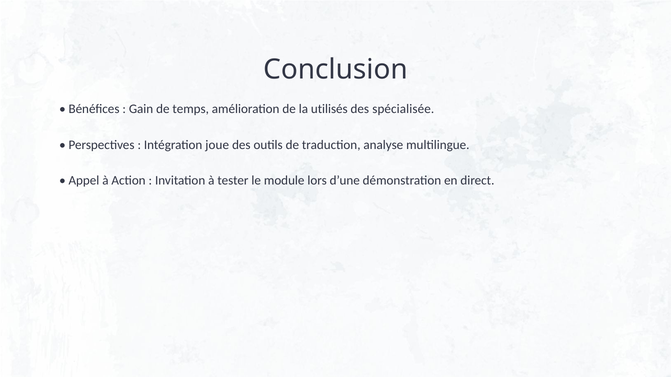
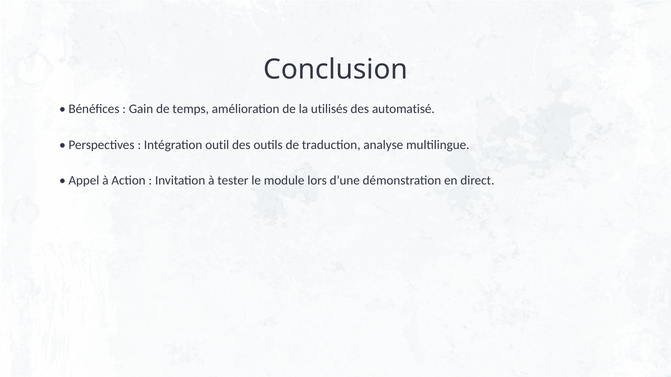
spécialisée: spécialisée -> automatisé (403, 109)
joue: joue -> outil (217, 145)
